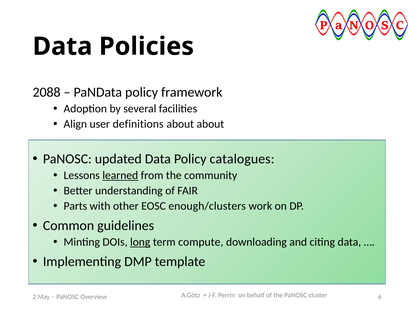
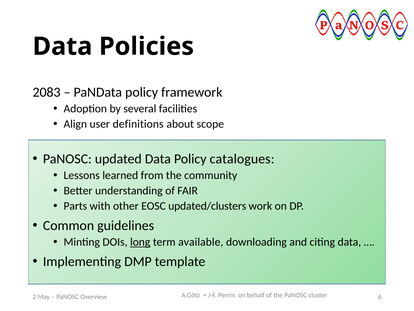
2088: 2088 -> 2083 (47, 92)
about about: about -> scope (210, 124)
learned underline: present -> none (120, 175)
enough/clusters: enough/clusters -> updated/clusters (207, 206)
compute: compute -> available (201, 242)
